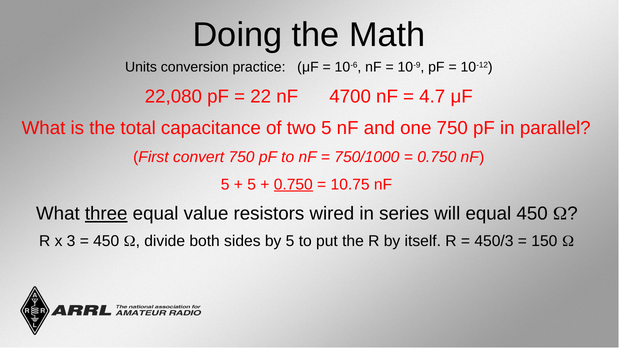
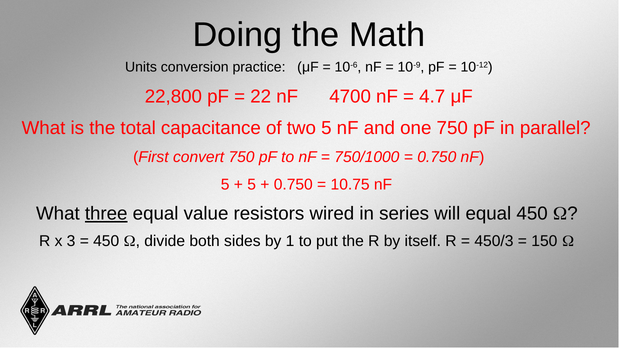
22,080: 22,080 -> 22,800 (173, 97)
0.750 underline: present -> none (293, 185)
by 5: 5 -> 1 (290, 241)
